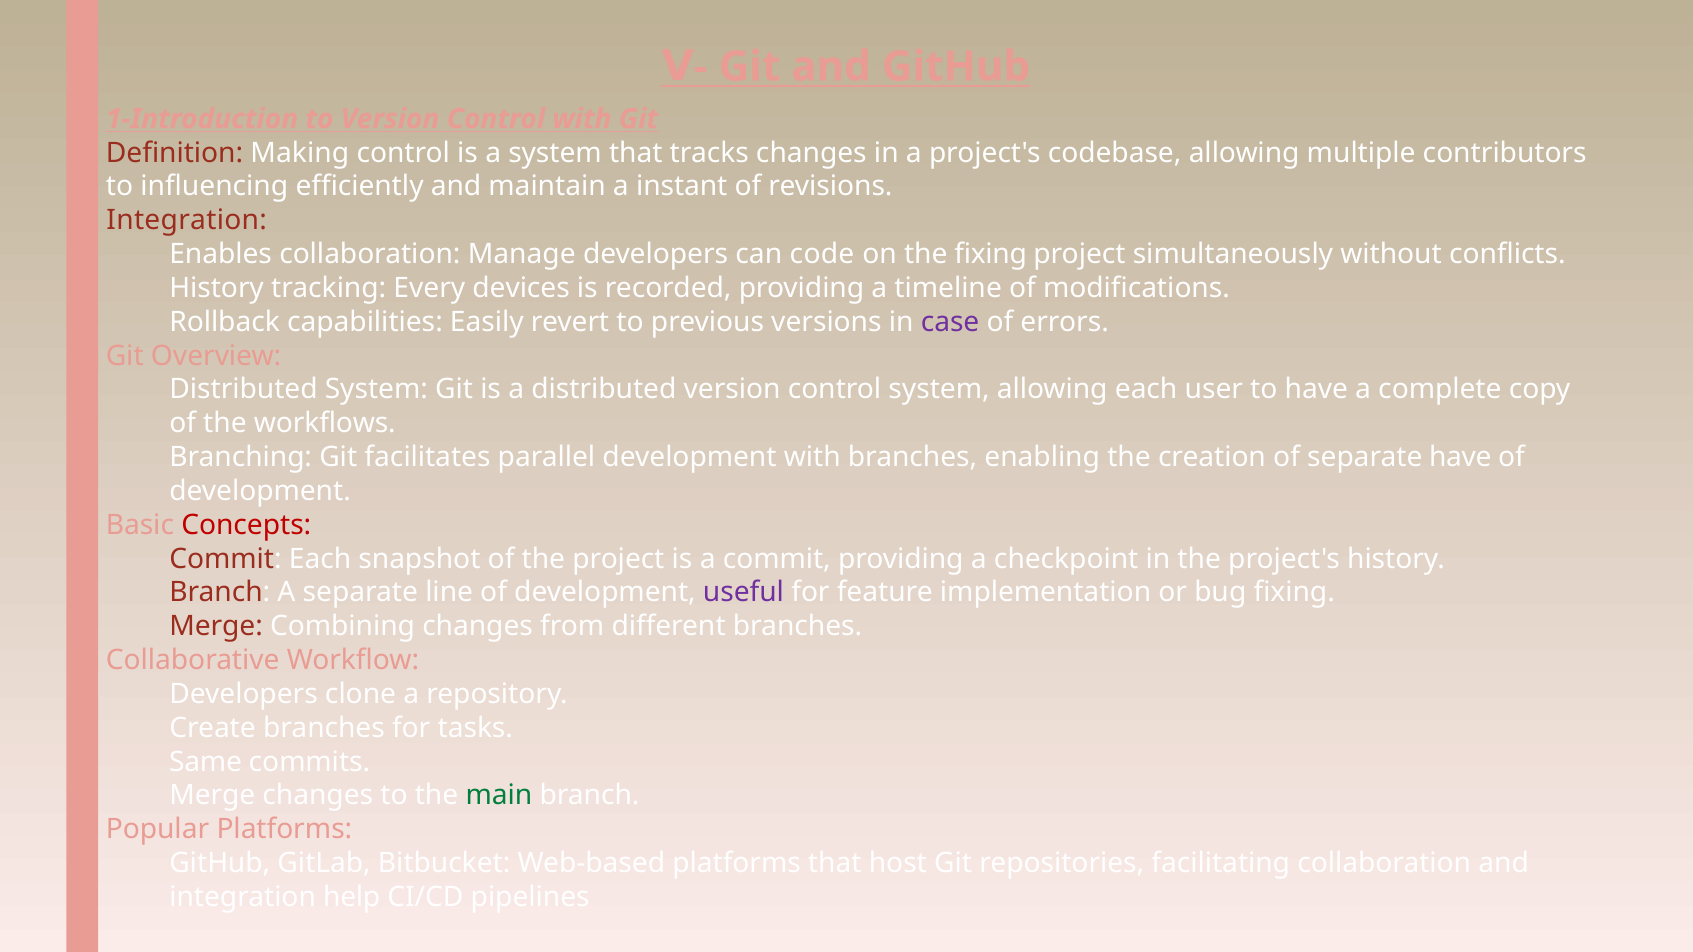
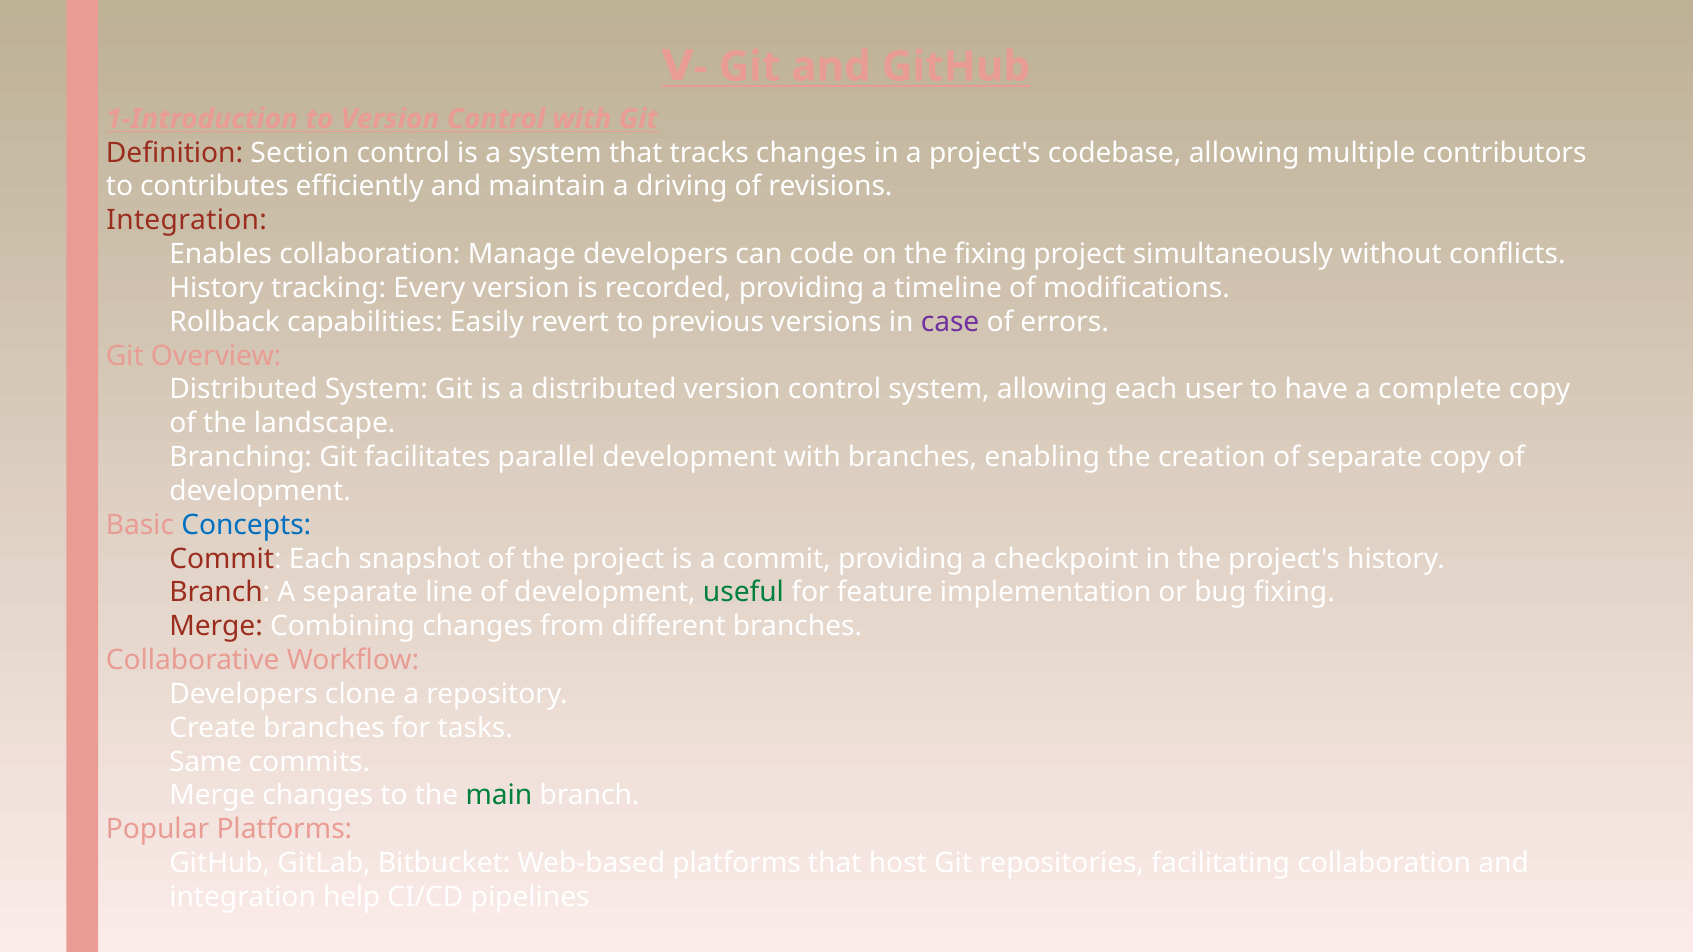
Making: Making -> Section (300, 153)
influencing: influencing -> contributes (214, 187)
instant: instant -> driving (682, 187)
Every devices: devices -> version (521, 288)
workflows: workflows -> landscape (325, 424)
separate have: have -> copy (1460, 457)
Concepts colour: red -> blue (246, 525)
useful colour: purple -> green (743, 593)
